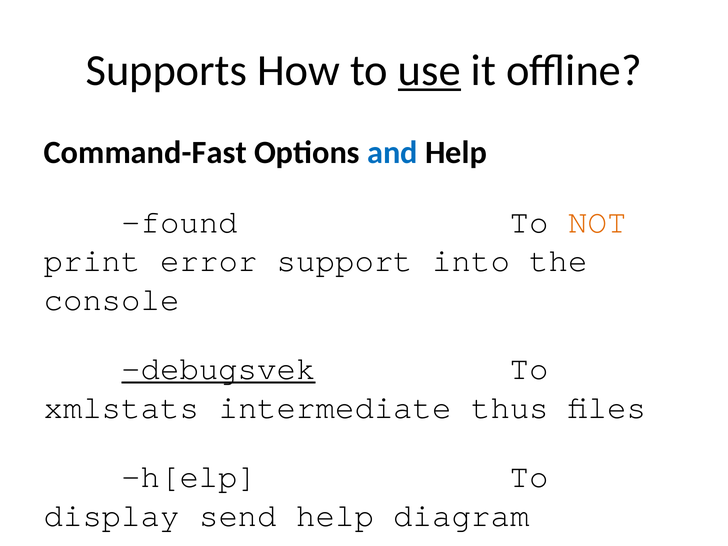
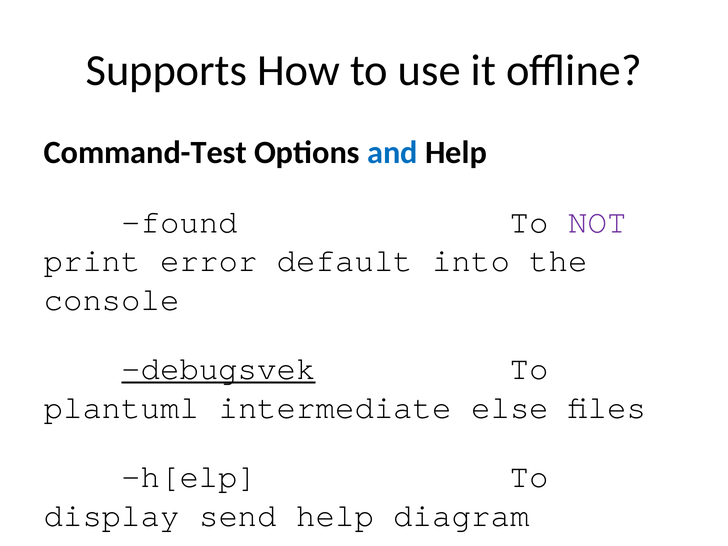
use underline: present -> none (429, 70)
Command-Fast: Command-Fast -> Command-Test (145, 153)
NOT colour: orange -> purple (597, 222)
support: support -> default (345, 261)
xmlstats: xmlstats -> plantuml (121, 408)
thus: thus -> else (510, 408)
